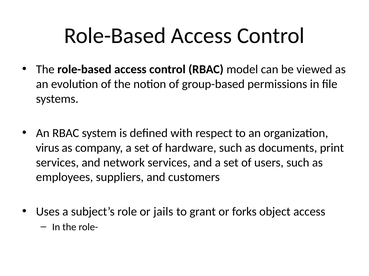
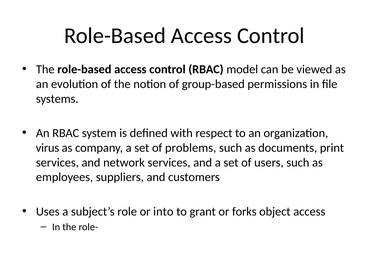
hardware: hardware -> problems (191, 148)
jails: jails -> into (163, 212)
